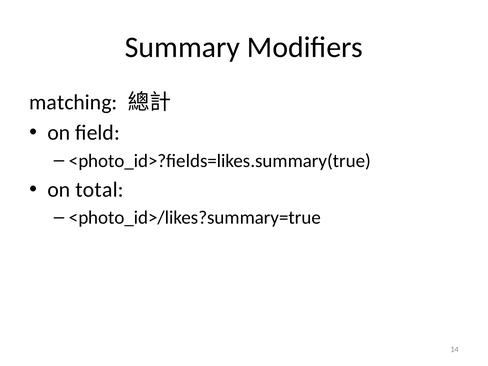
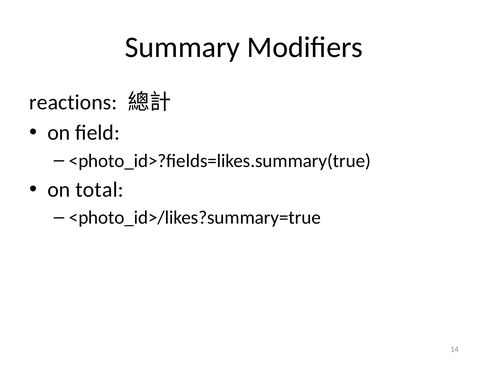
matching: matching -> reactions (73, 102)
